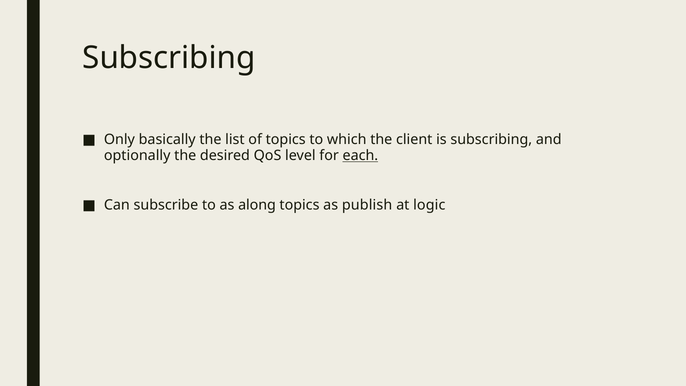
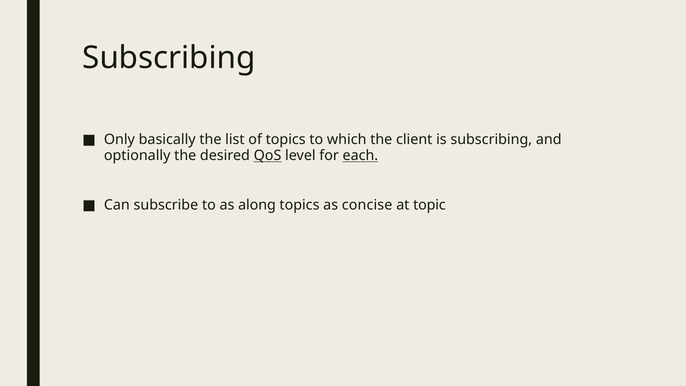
QoS underline: none -> present (267, 156)
publish: publish -> concise (367, 205)
logic: logic -> topic (429, 205)
